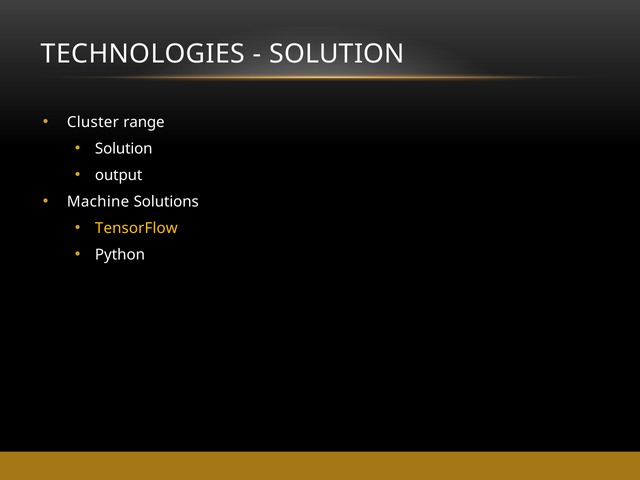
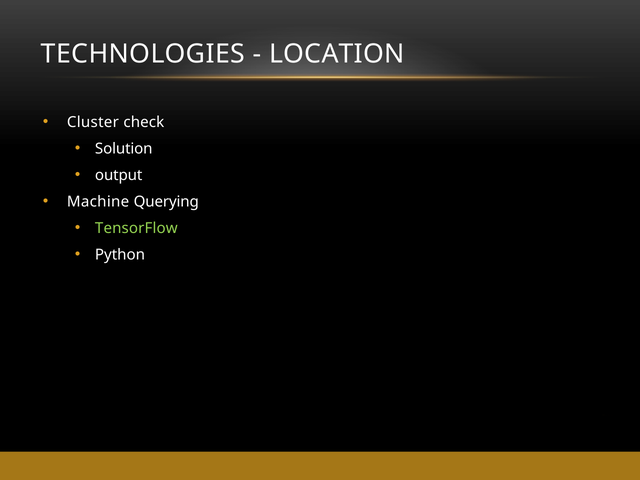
SOLUTION: SOLUTION -> LOCATION (337, 54)
range: range -> check (144, 122)
Solutions: Solutions -> Querying (166, 202)
TensorFlow colour: yellow -> light green (136, 228)
